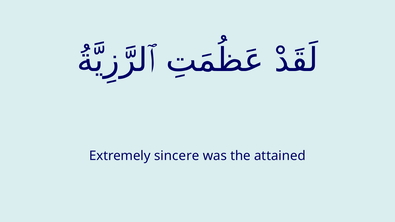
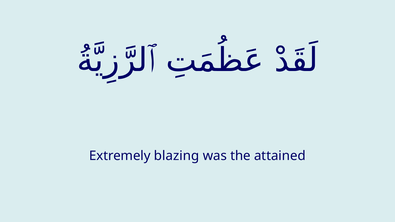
sincere: sincere -> blazing (177, 156)
